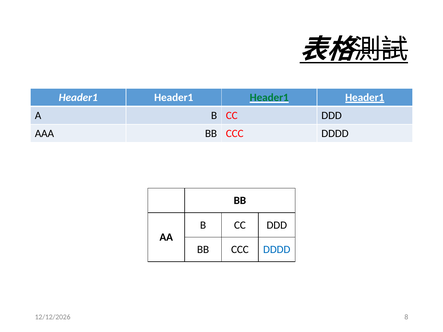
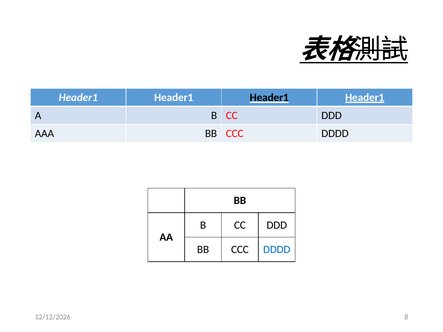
Header1 colour: green -> black (269, 98)
